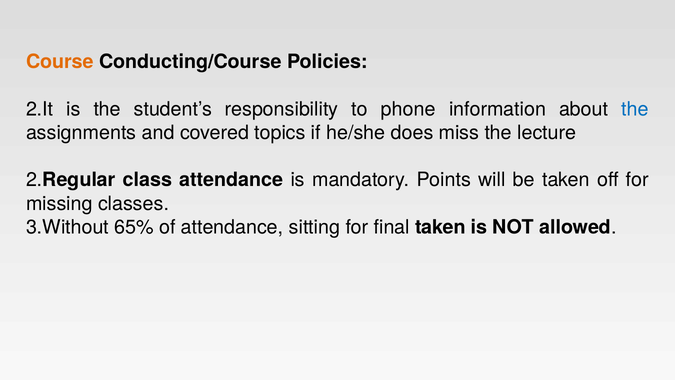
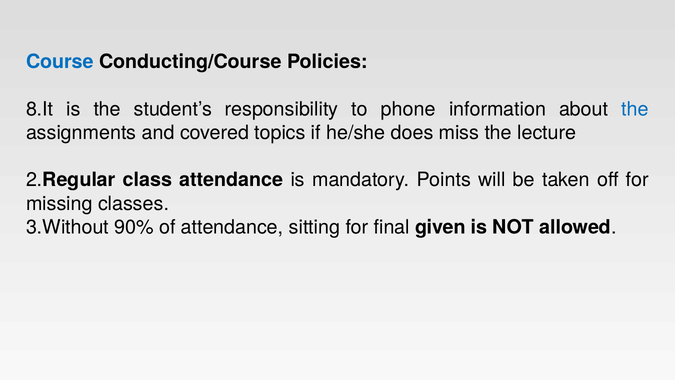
Course colour: orange -> blue (60, 62)
2.It: 2.It -> 8.It (40, 109)
65%: 65% -> 90% (134, 227)
final taken: taken -> given (440, 227)
